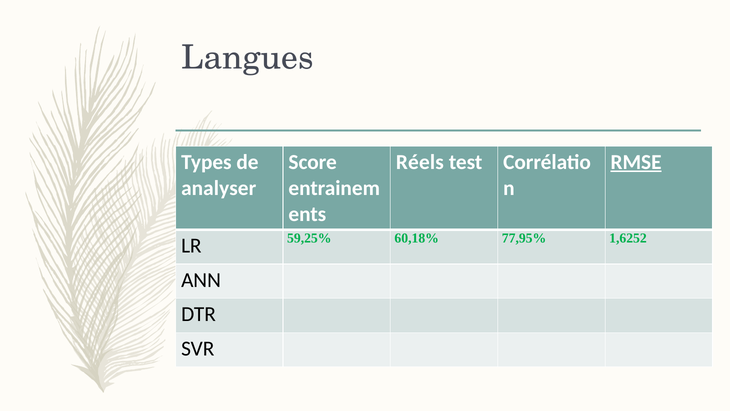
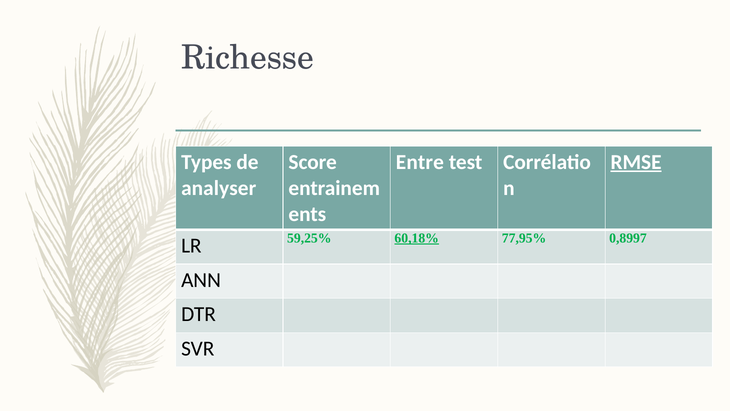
Langues: Langues -> Richesse (248, 58)
Réels: Réels -> Entre (420, 162)
60,18% underline: none -> present (417, 238)
1,6252: 1,6252 -> 0,8997 (628, 238)
